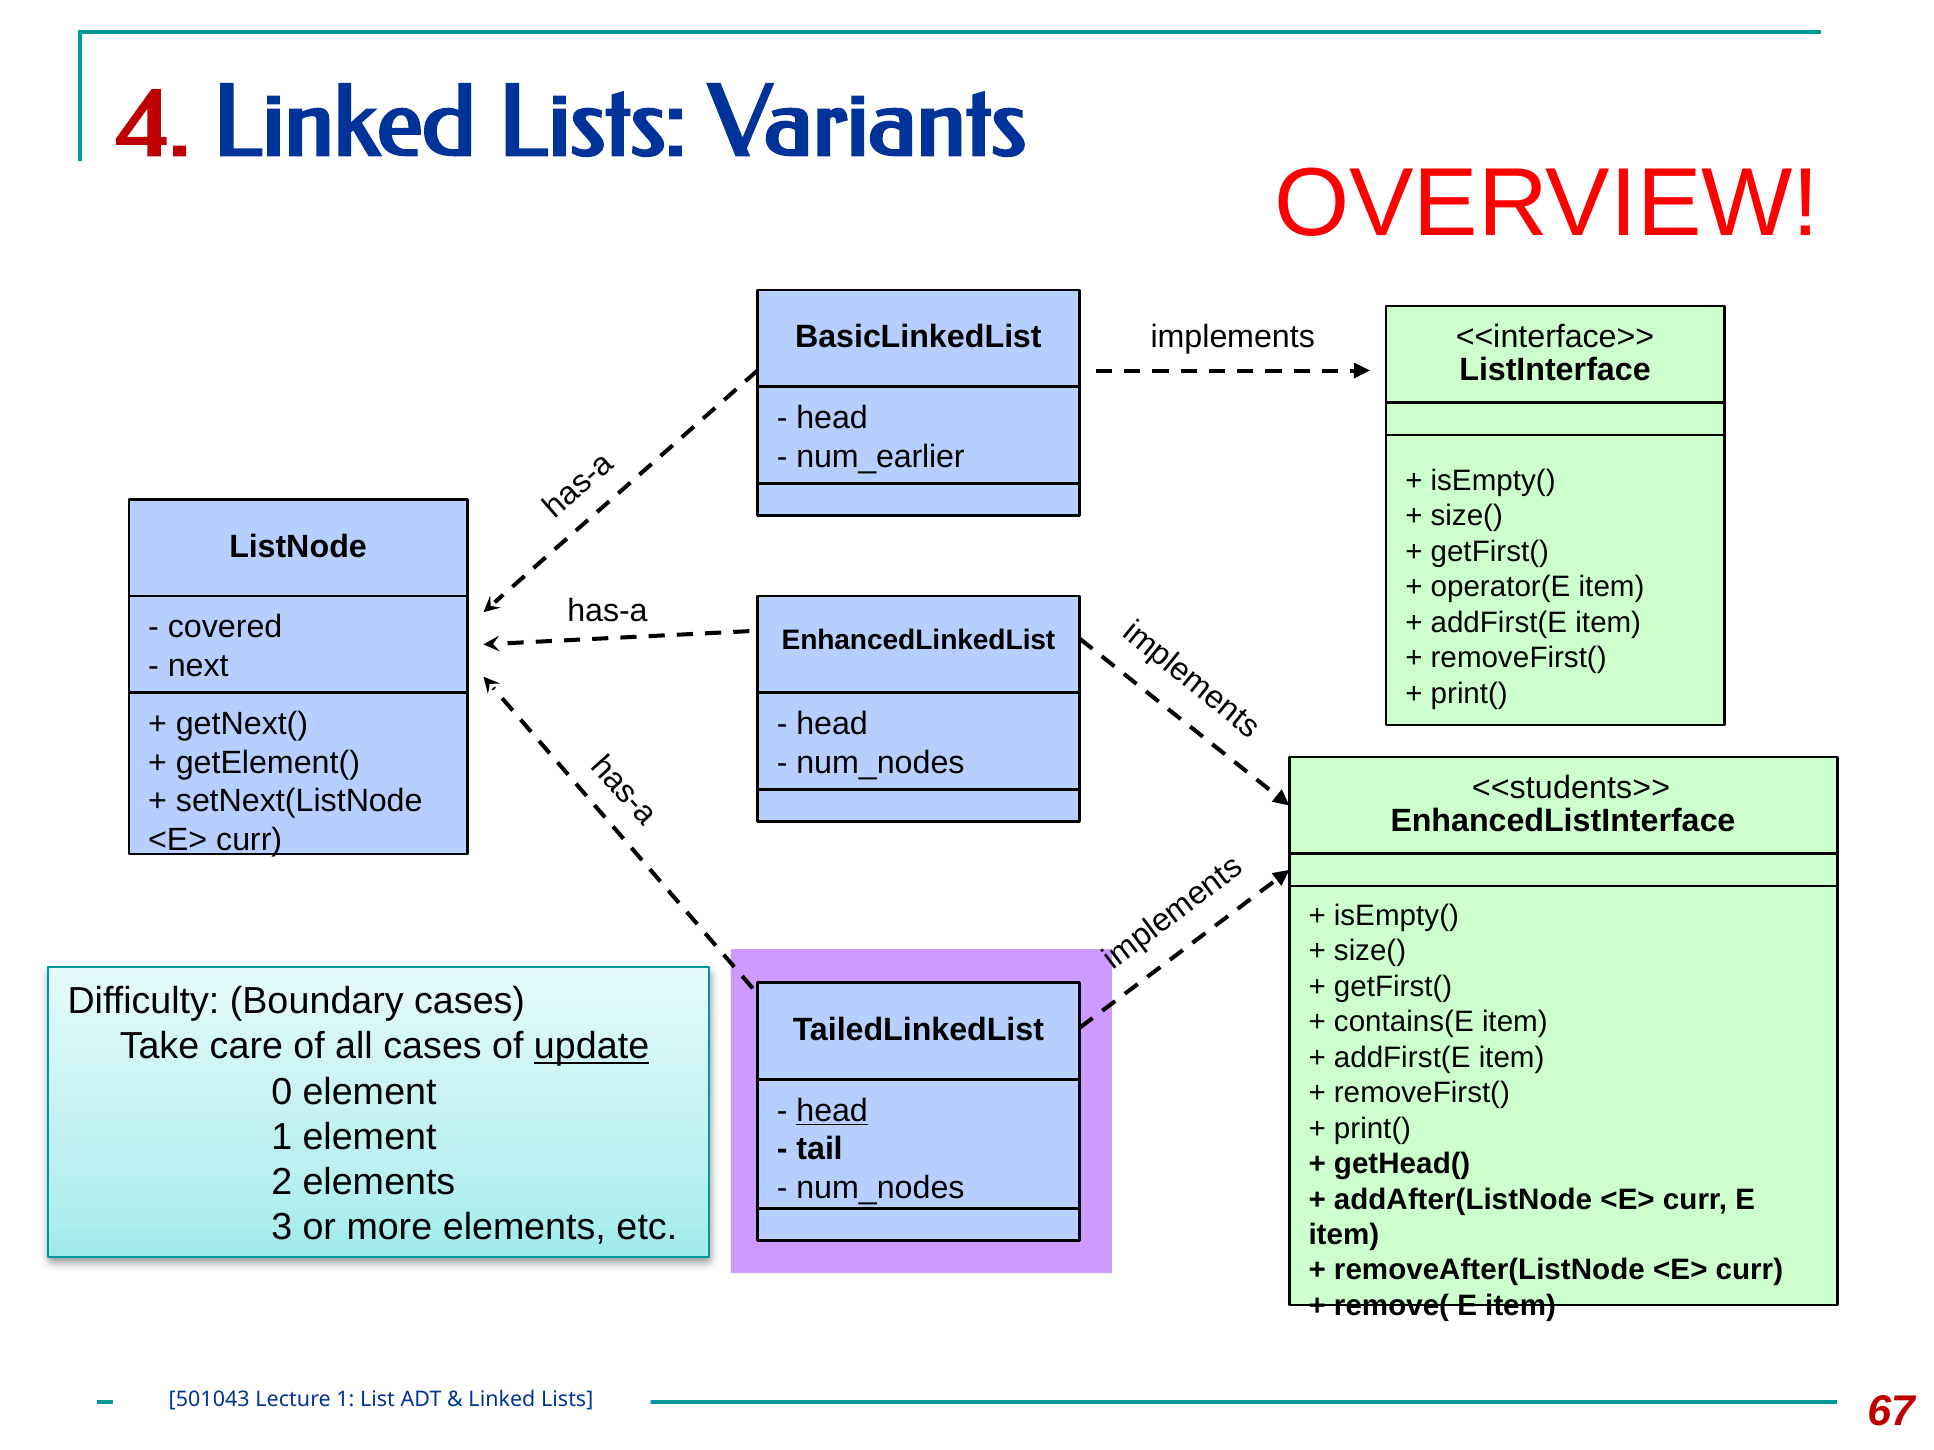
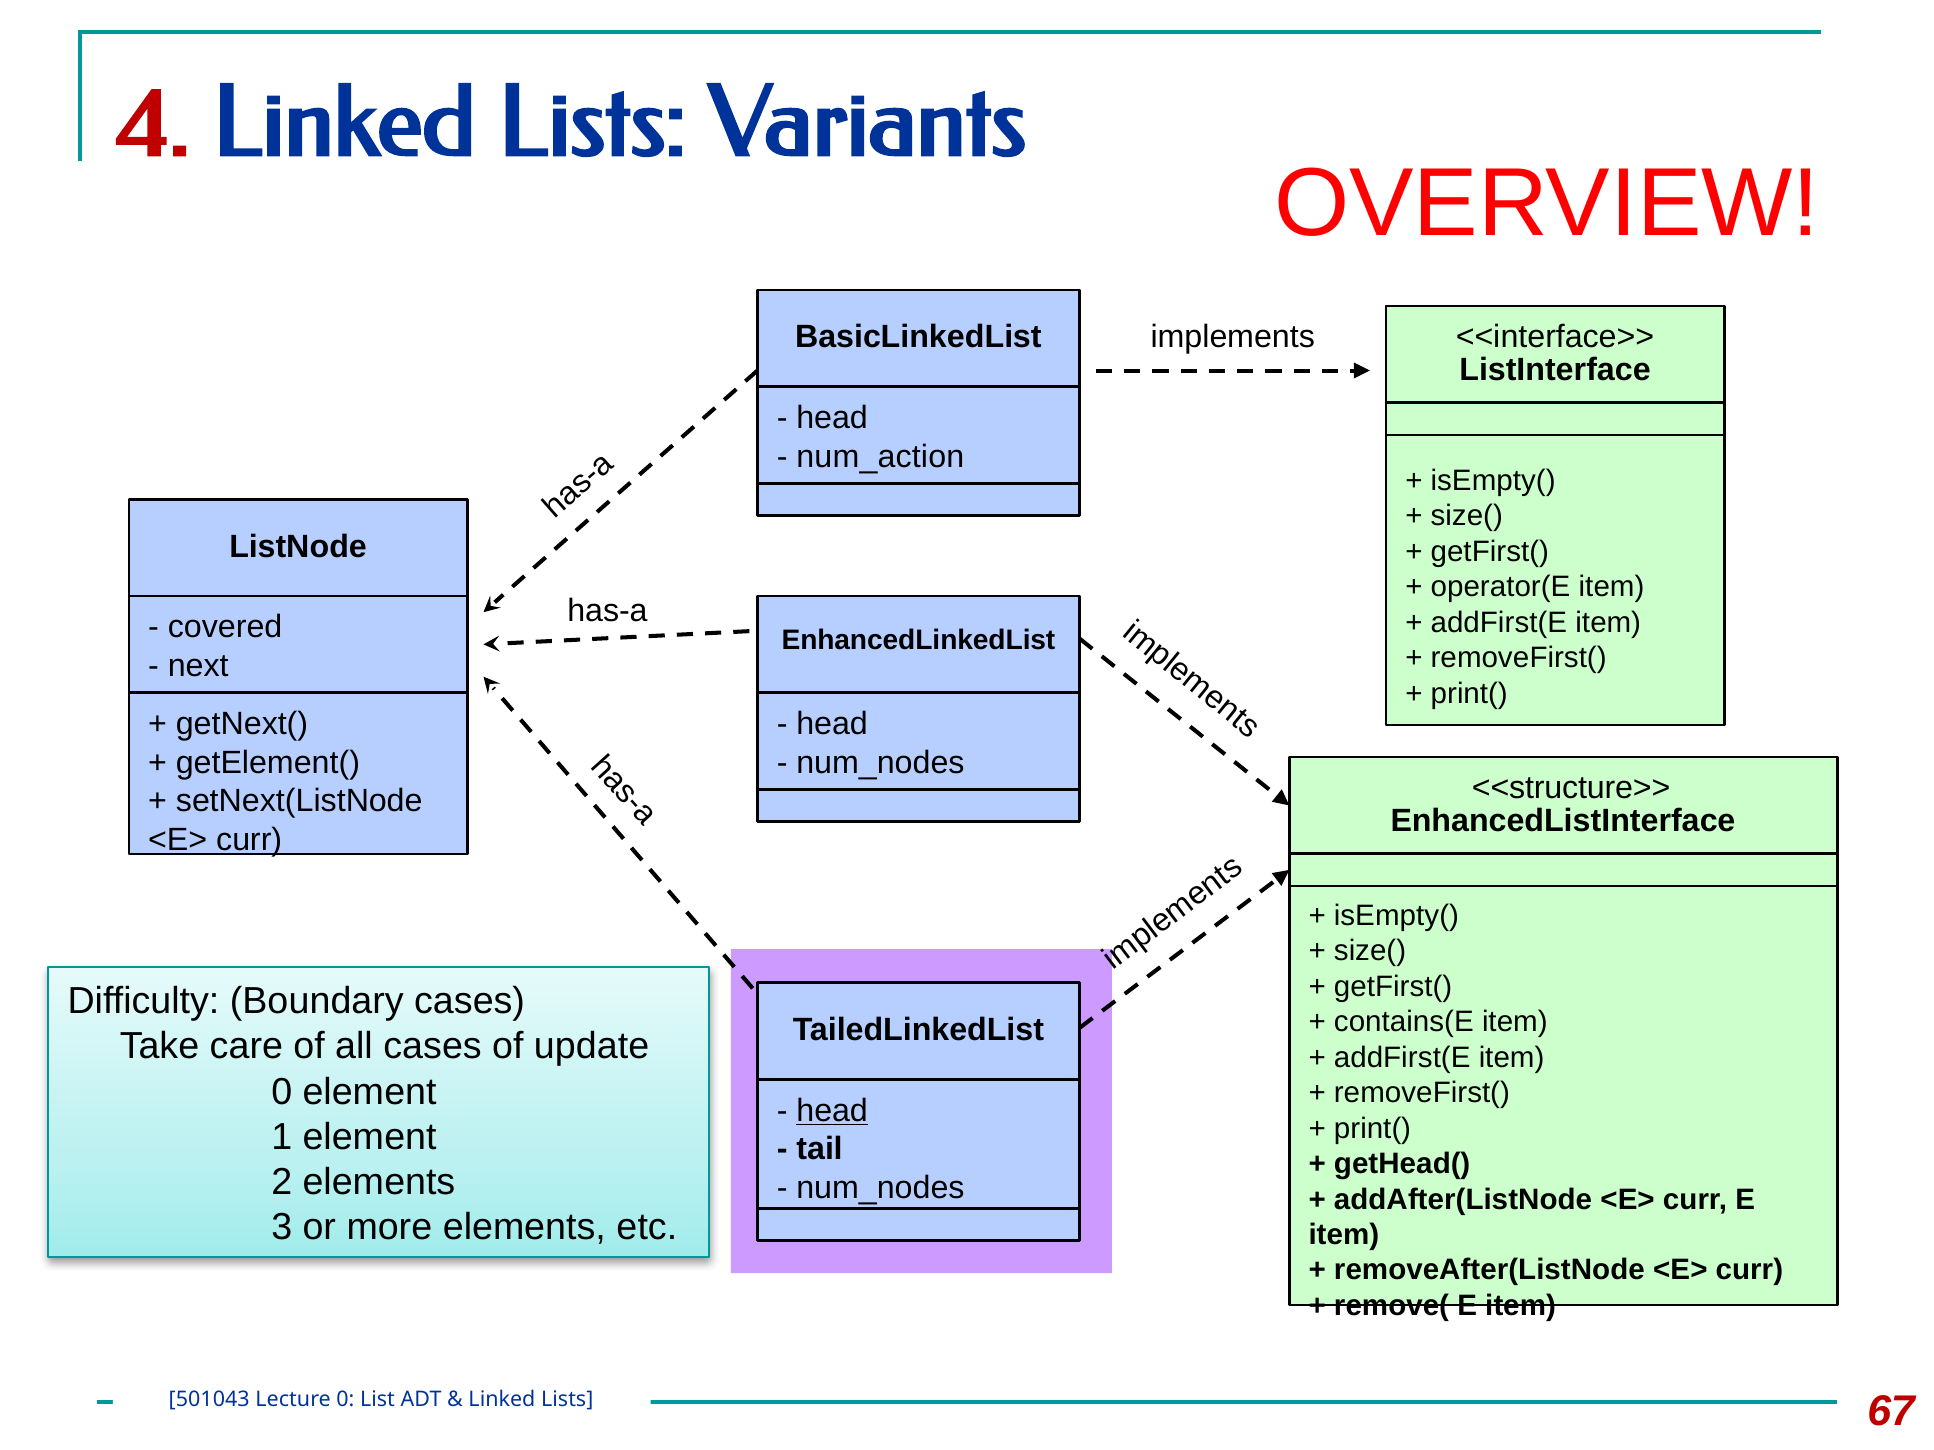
num_earlier: num_earlier -> num_action (880, 457)
<<students>>: <<students>> -> <<structure>> (1571, 789)
update underline: present -> none (592, 1047)
Lecture 1: 1 -> 0 (345, 1400)
